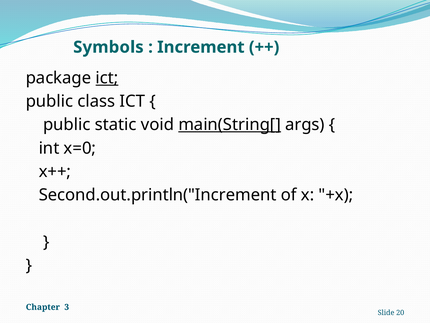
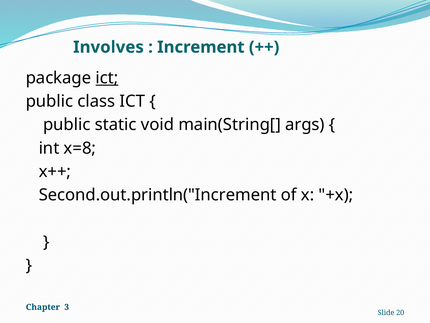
Symbols: Symbols -> Involves (108, 47)
main(String[ underline: present -> none (230, 125)
x=0: x=0 -> x=8 (80, 148)
